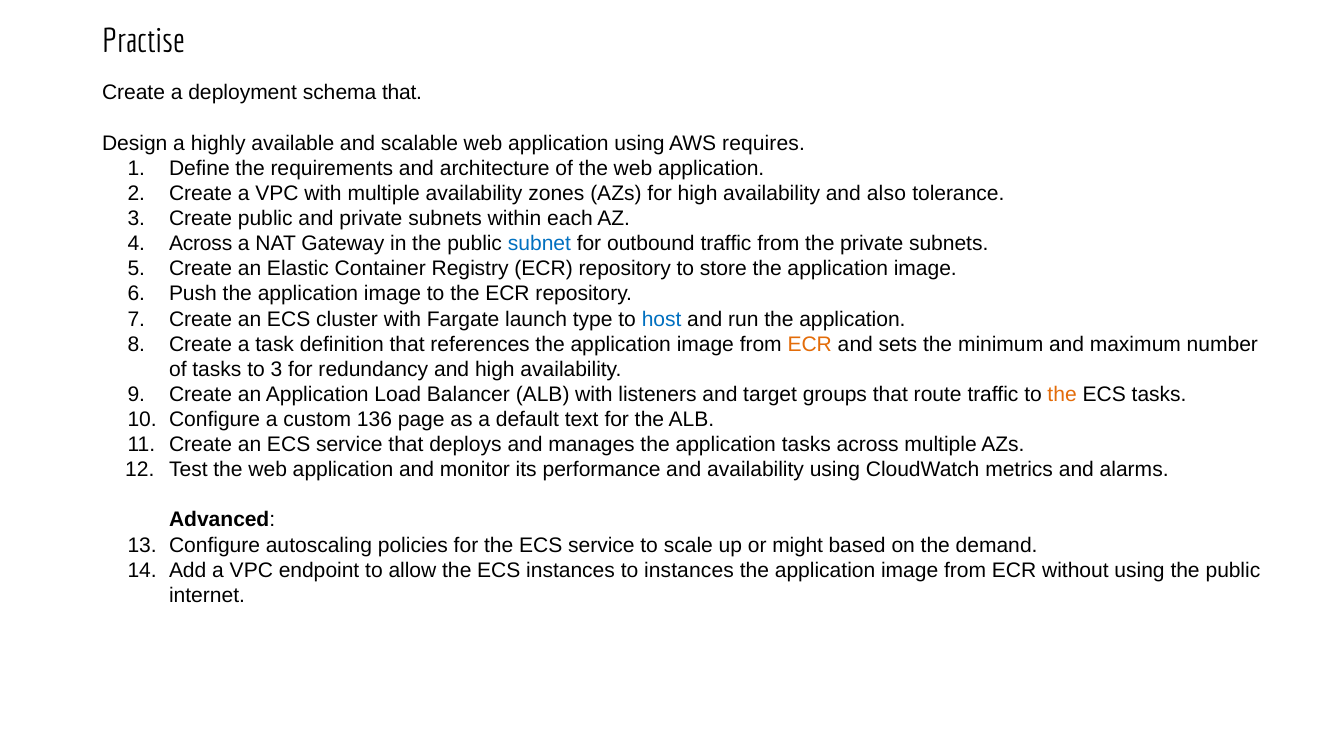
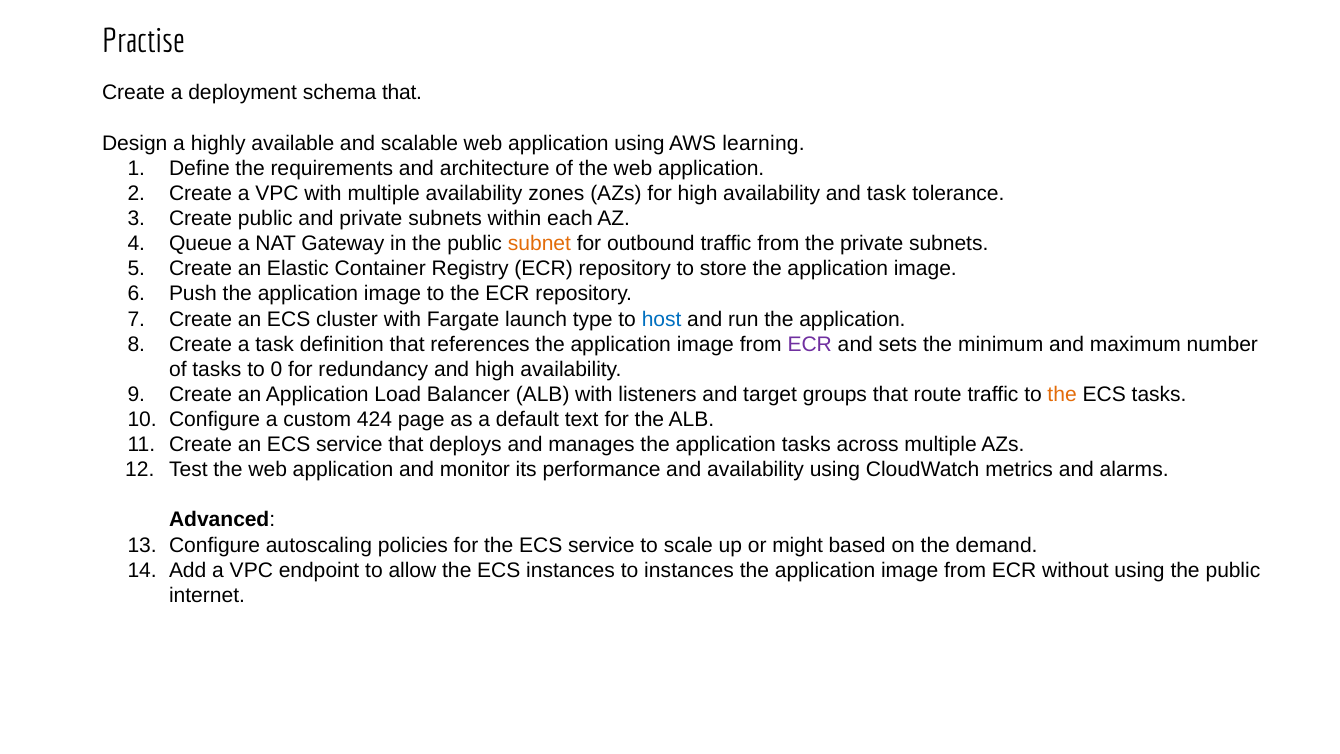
requires: requires -> learning (763, 143)
and also: also -> task (886, 193)
Across: Across -> Queue (201, 244)
subnet colour: blue -> orange (539, 244)
ECR colour: orange -> purple (810, 344)
to 3: 3 -> 0 (276, 369)
136: 136 -> 424 (375, 419)
